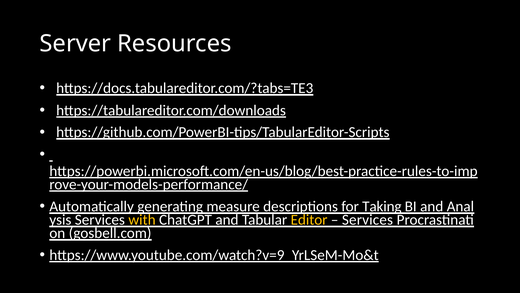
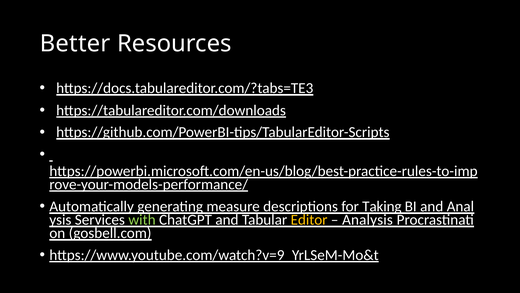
Server: Server -> Better (75, 44)
with colour: yellow -> light green (142, 220)
Services: Services -> Analysis (367, 220)
